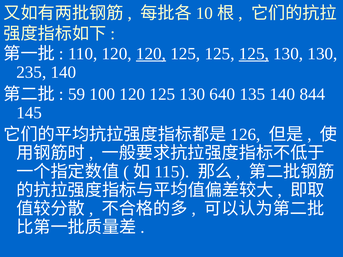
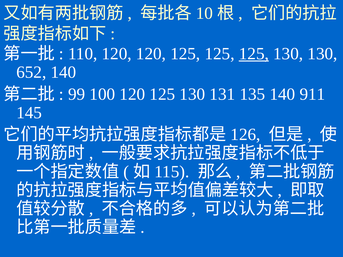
120 underline: present -> none (151, 54)
235: 235 -> 652 (31, 72)
59: 59 -> 99 (77, 94)
640: 640 -> 131 (222, 94)
844: 844 -> 911 (312, 94)
